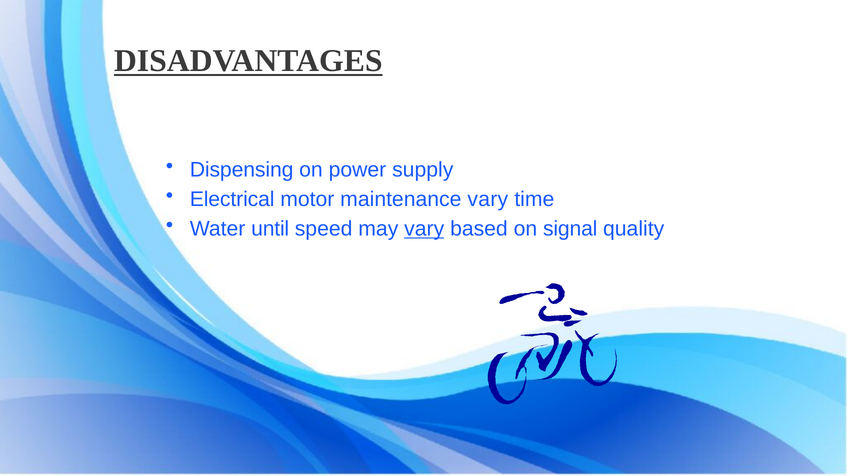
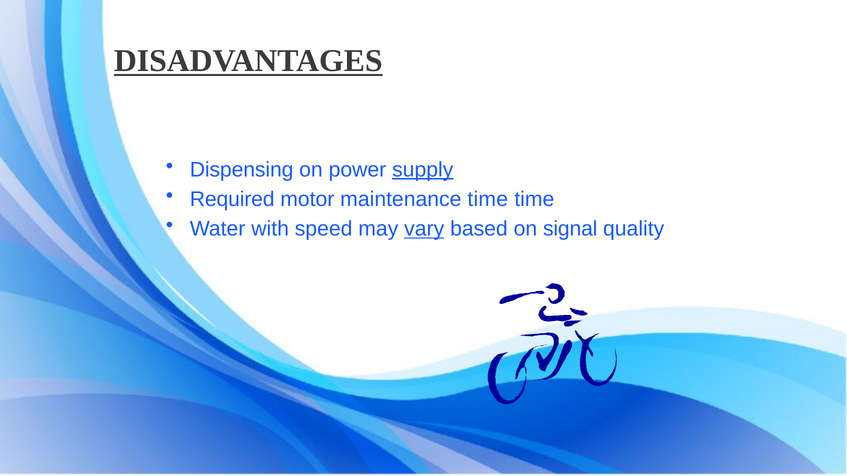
supply underline: none -> present (423, 170)
Electrical: Electrical -> Required (232, 199)
maintenance vary: vary -> time (488, 199)
until: until -> with (270, 229)
